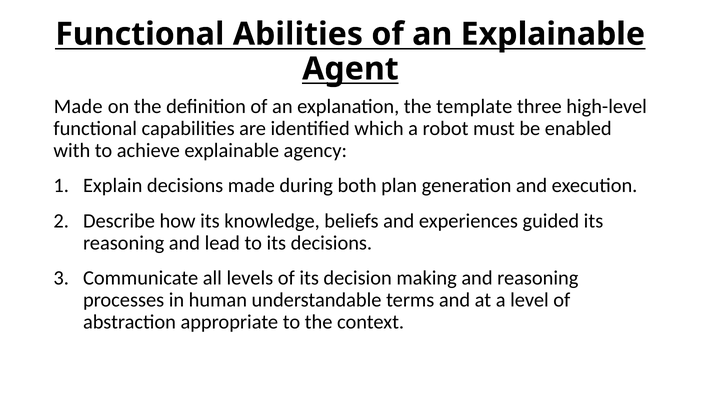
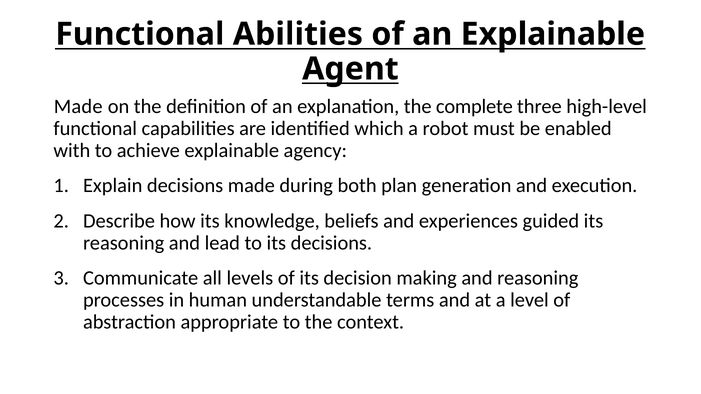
template: template -> complete (474, 107)
